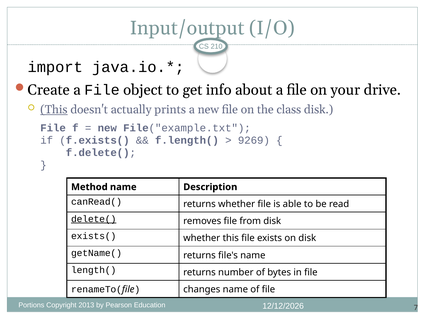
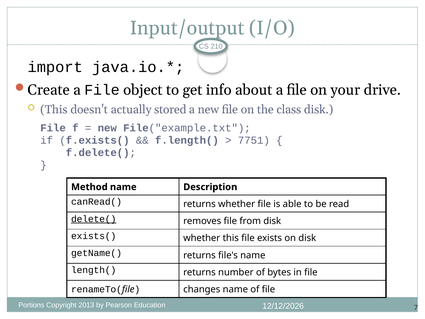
This underline: present -> none (54, 109)
prints: prints -> stored (170, 109)
9269: 9269 -> 7751 (254, 140)
